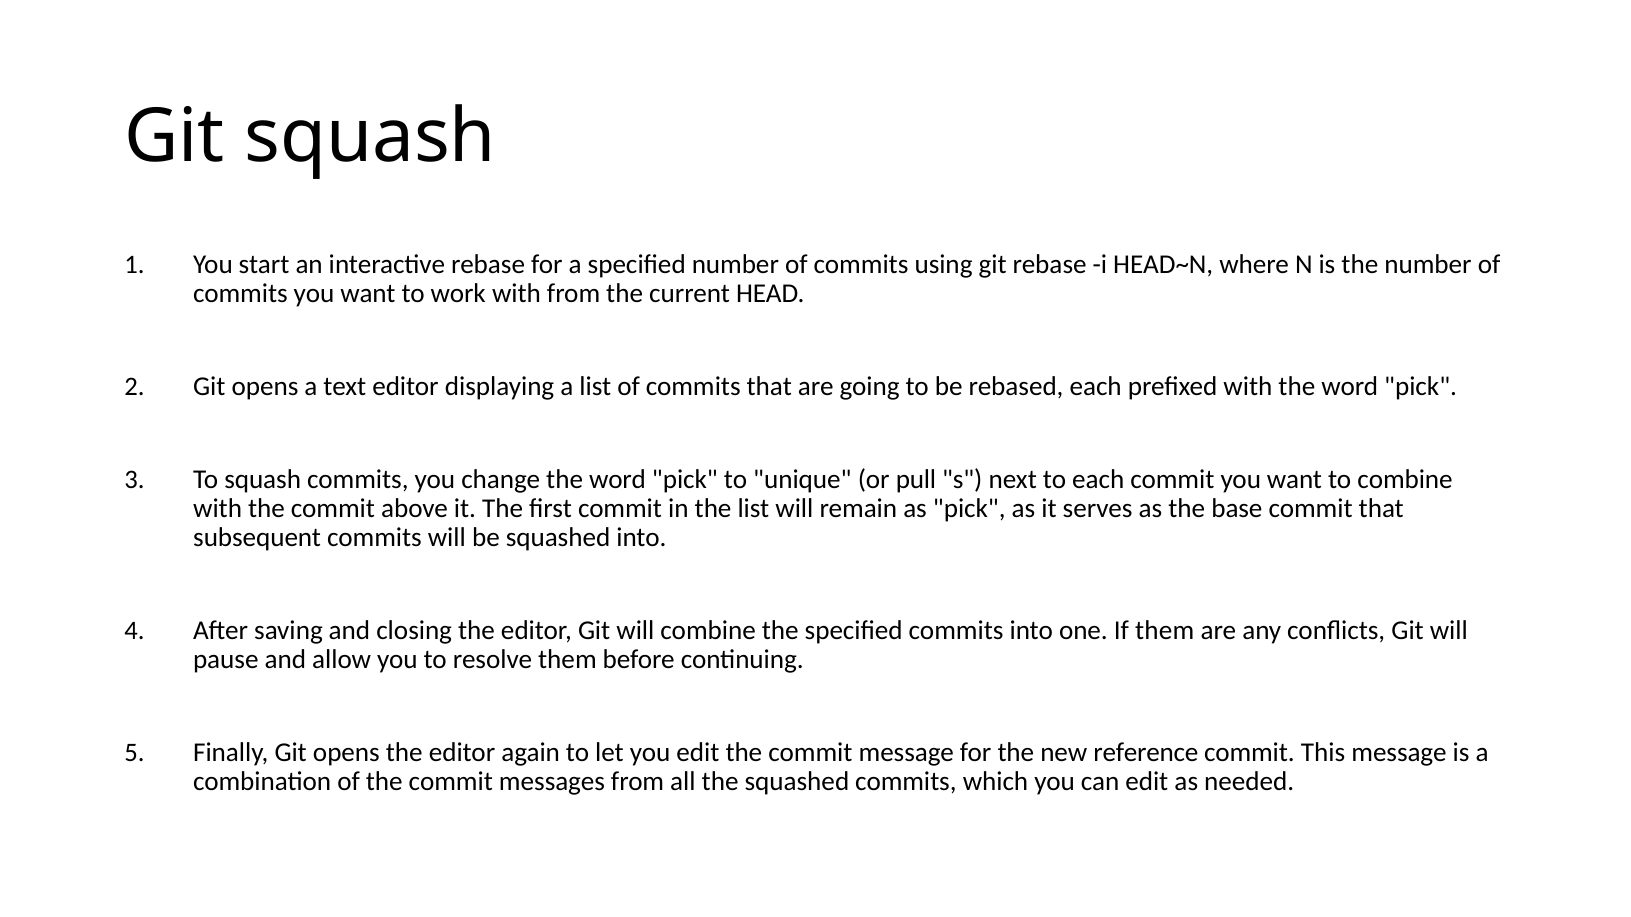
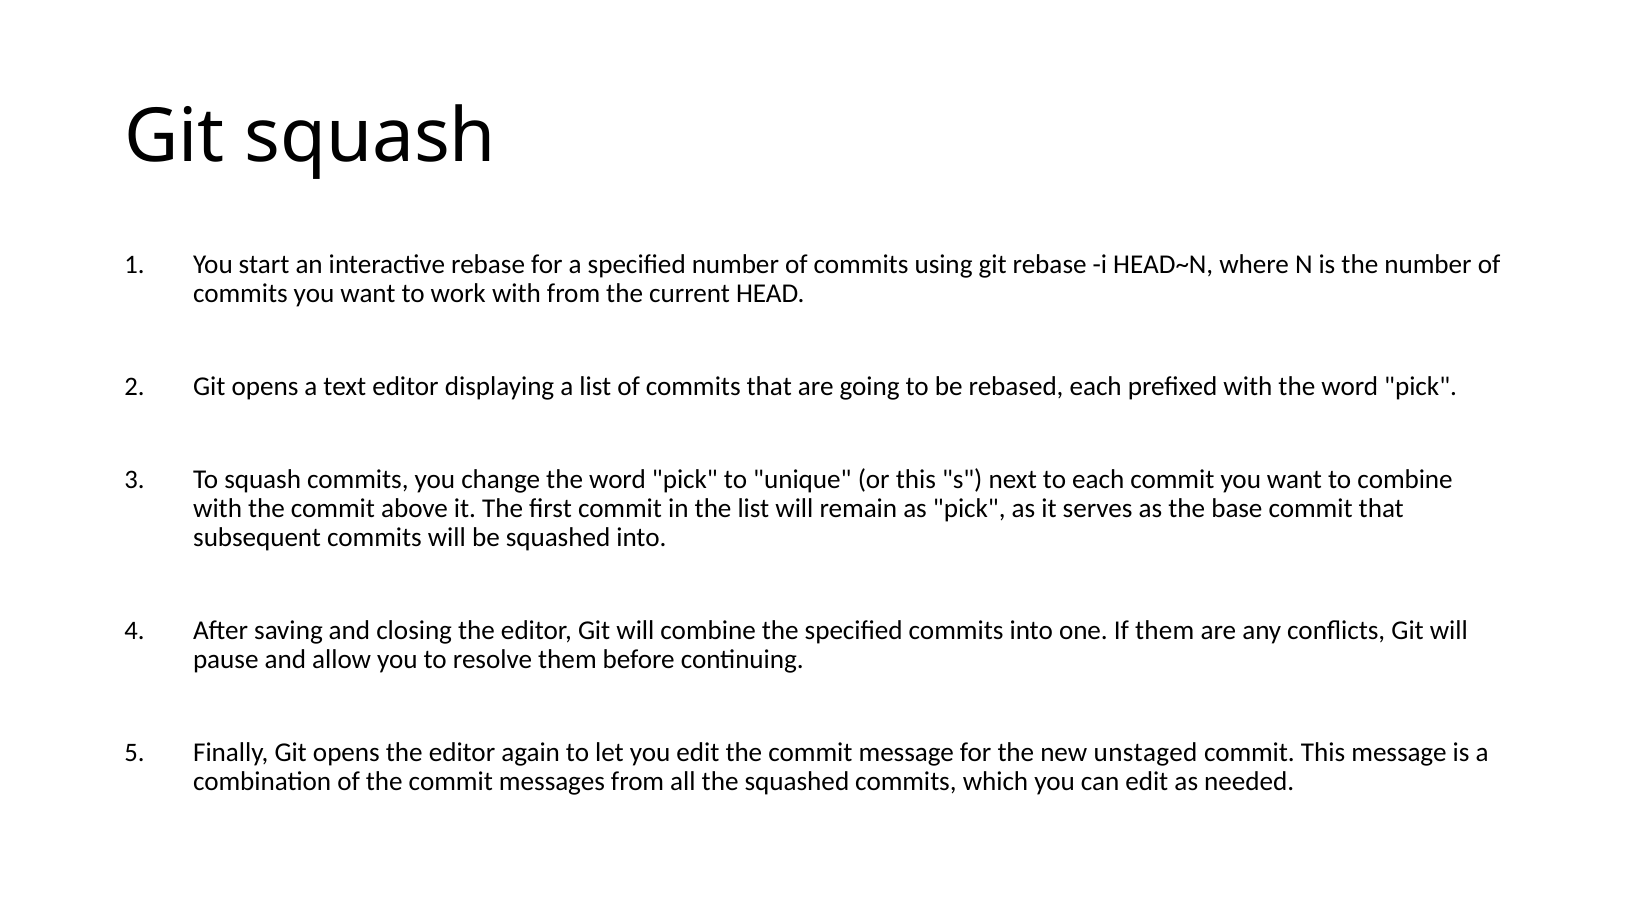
or pull: pull -> this (916, 479)
reference: reference -> unstaged (1146, 753)
